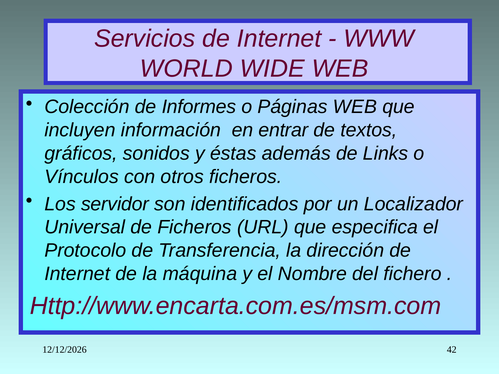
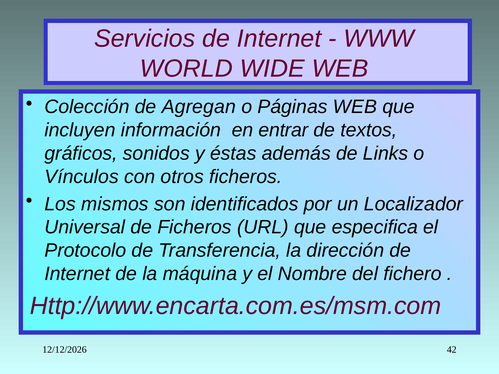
Informes: Informes -> Agregan (199, 107)
servidor: servidor -> mismos (115, 204)
